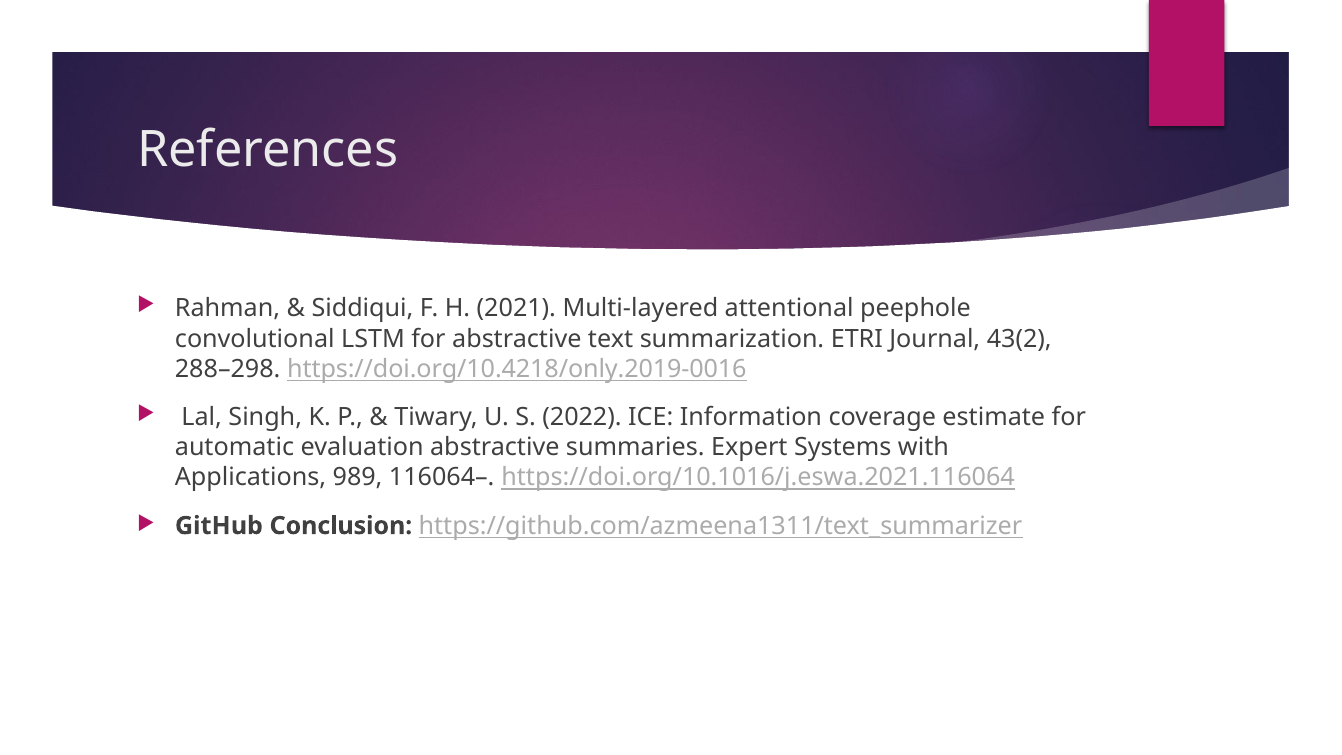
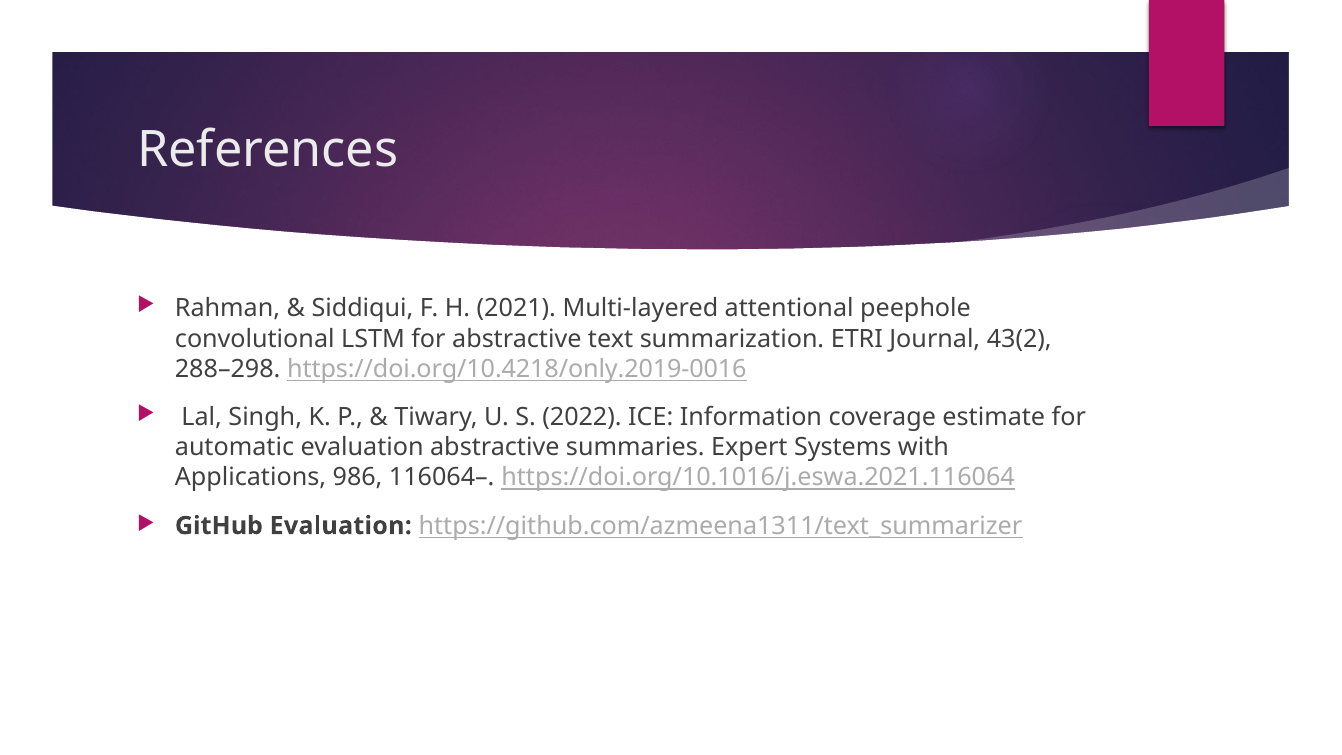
989: 989 -> 986 (358, 477)
GitHub Conclusion: Conclusion -> Evaluation (341, 526)
